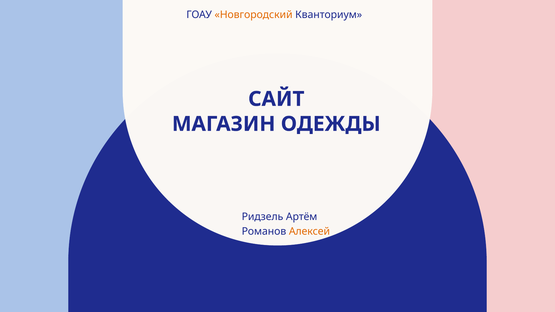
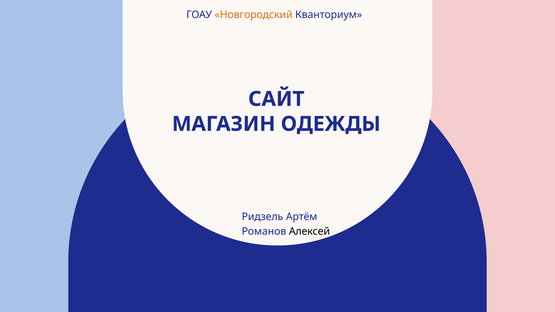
Алексей colour: orange -> black (309, 232)
